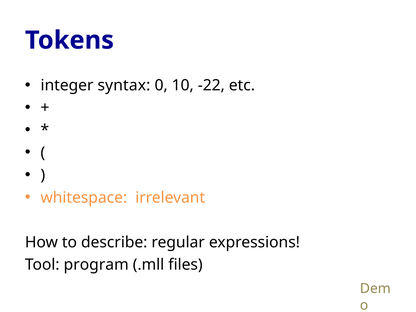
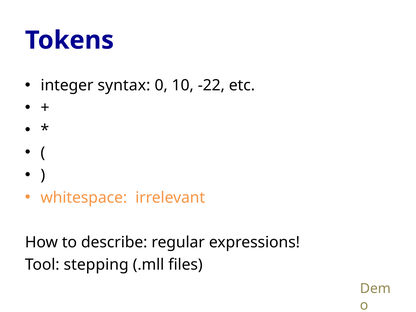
program: program -> stepping (96, 265)
